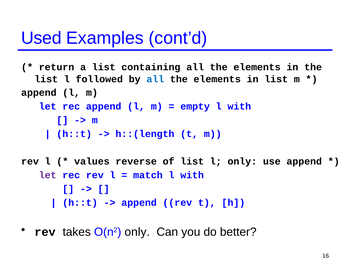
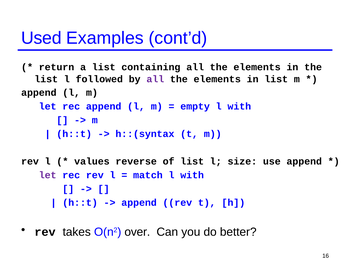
all colour: blue -> purple (155, 79)
h::(length: h::(length -> h::(syntax (145, 134)
l only: only -> size (242, 161)
O(n2 only: only -> over (137, 232)
